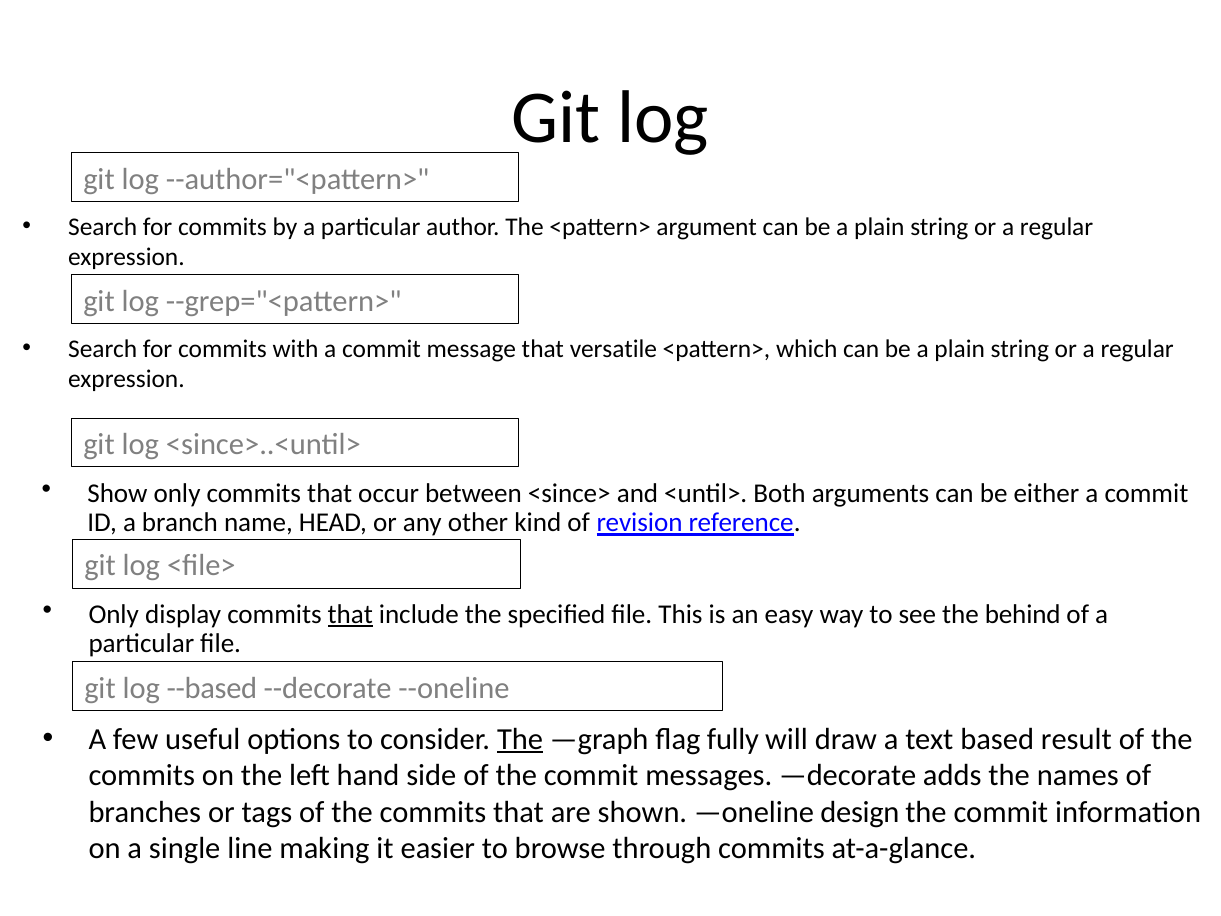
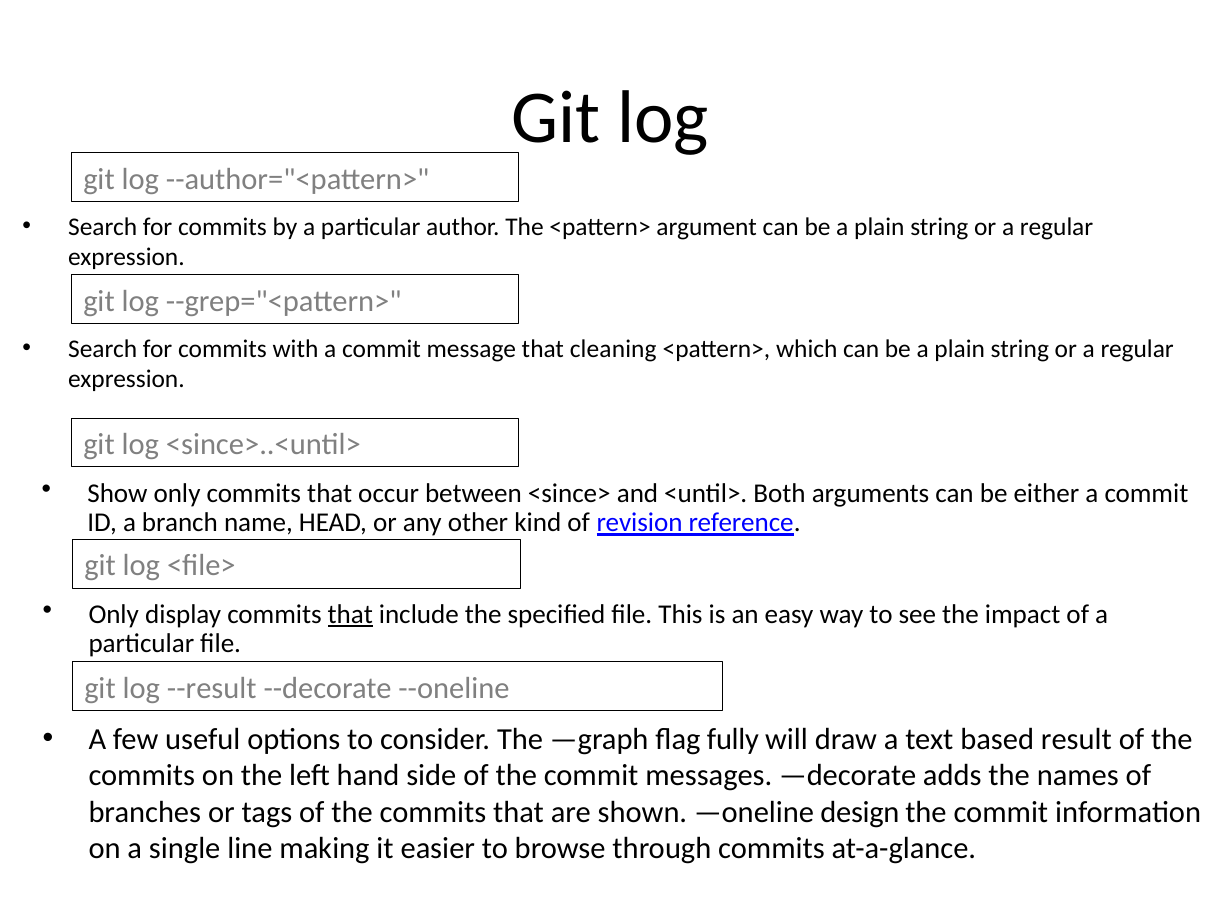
versatile: versatile -> cleaning (613, 349)
behind: behind -> impact (1023, 614)
--based: --based -> --result (212, 688)
The underline: present -> none (520, 739)
